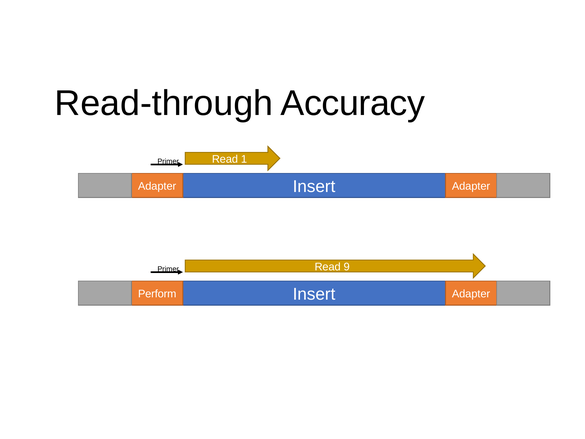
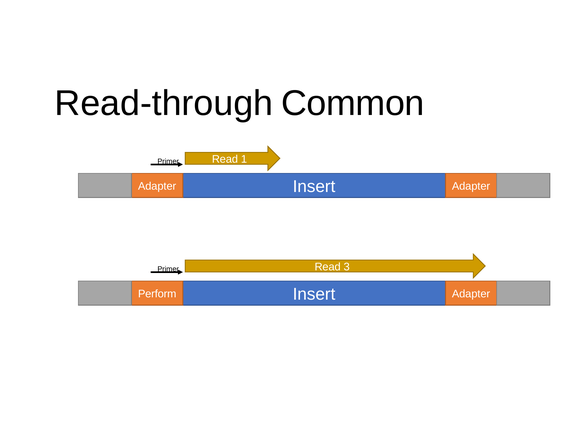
Accuracy: Accuracy -> Common (353, 103)
9: 9 -> 3 (347, 267)
